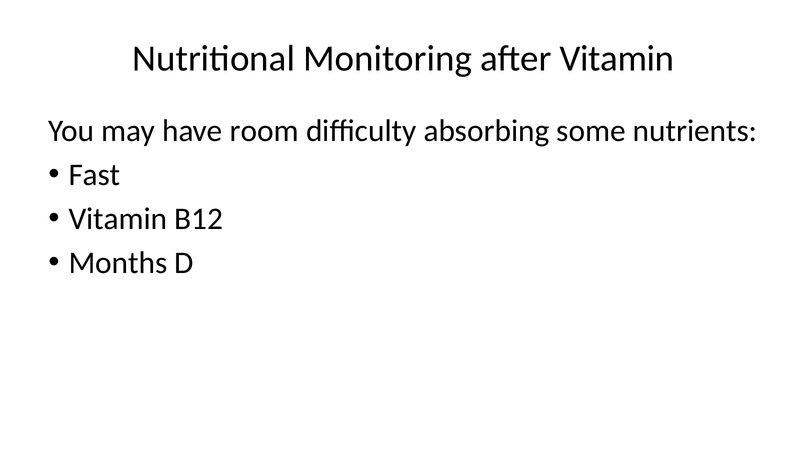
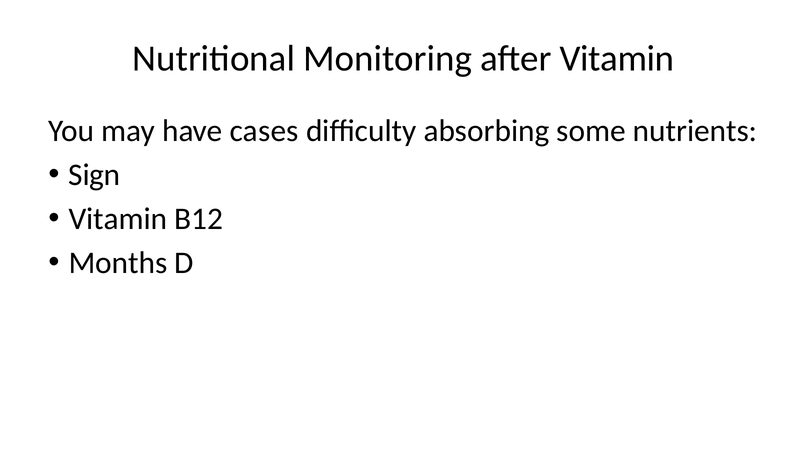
room: room -> cases (264, 131)
Fast: Fast -> Sign (94, 175)
